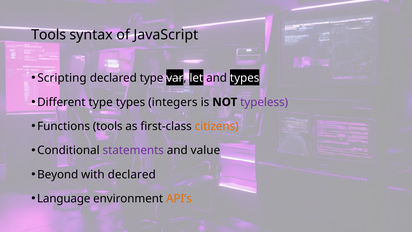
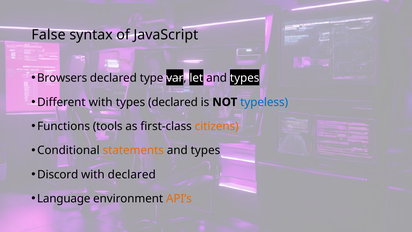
Tools: Tools -> False (49, 35)
Scripting: Scripting -> Browsers (62, 78)
Different type: type -> with (101, 102)
types integers: integers -> declared (173, 102)
typeless colour: purple -> blue (264, 102)
statements colour: purple -> orange (133, 150)
value: value -> types (205, 150)
Beyond: Beyond -> Discord (58, 174)
